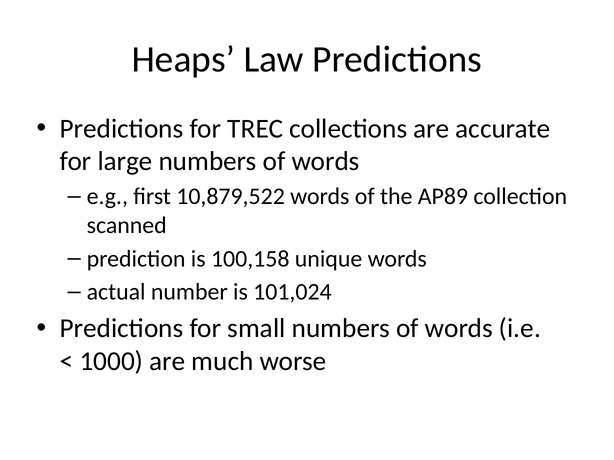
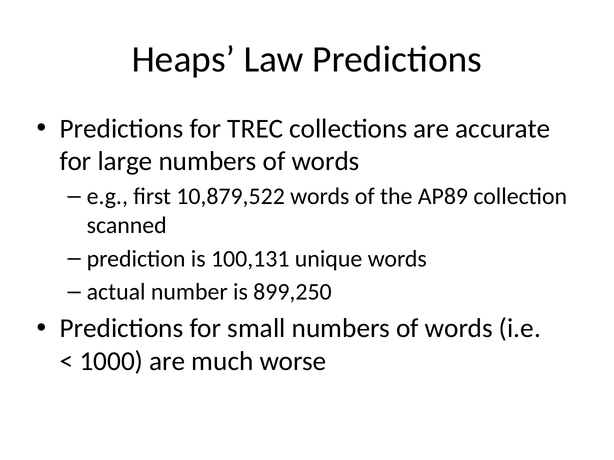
100,158: 100,158 -> 100,131 (250, 259)
101,024: 101,024 -> 899,250 (292, 292)
